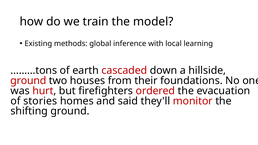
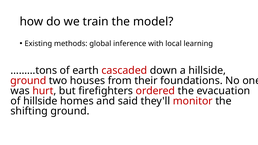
of stories: stories -> hillside (40, 101)
